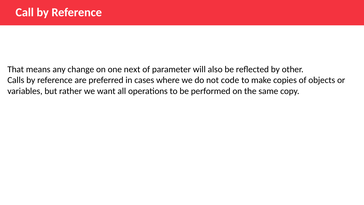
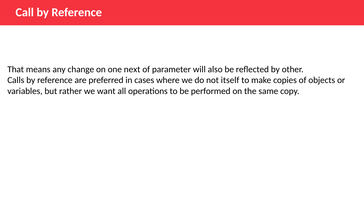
code: code -> itself (230, 80)
